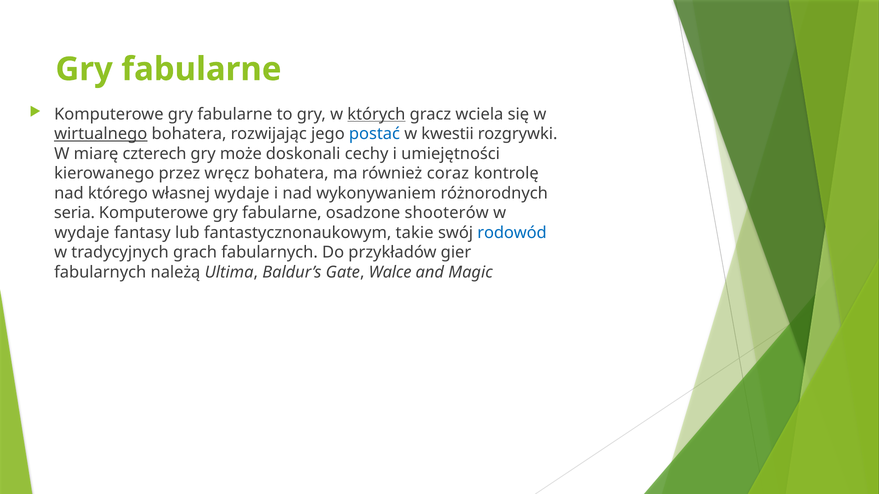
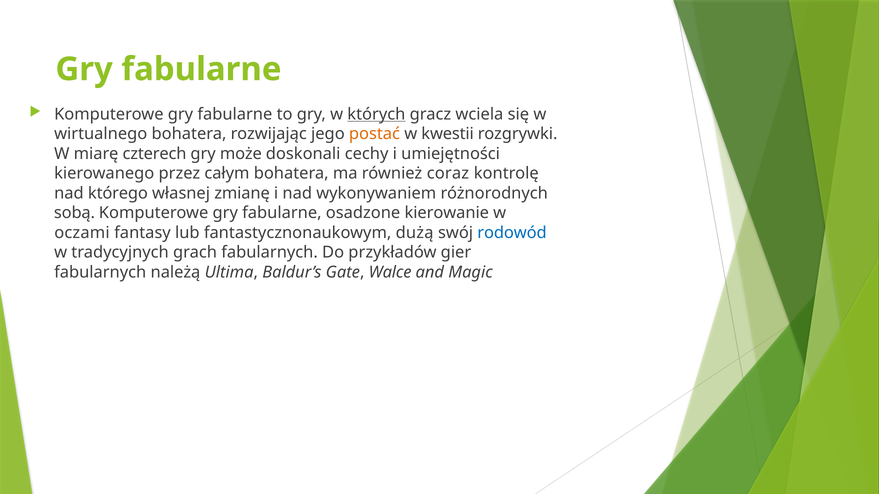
wirtualnego underline: present -> none (101, 134)
postać colour: blue -> orange (374, 134)
wręcz: wręcz -> całym (227, 174)
własnej wydaje: wydaje -> zmianę (242, 193)
seria: seria -> sobą (74, 213)
shooterów: shooterów -> kierowanie (447, 213)
wydaje: wydaje -> oczami (82, 233)
takie: takie -> dużą (415, 233)
